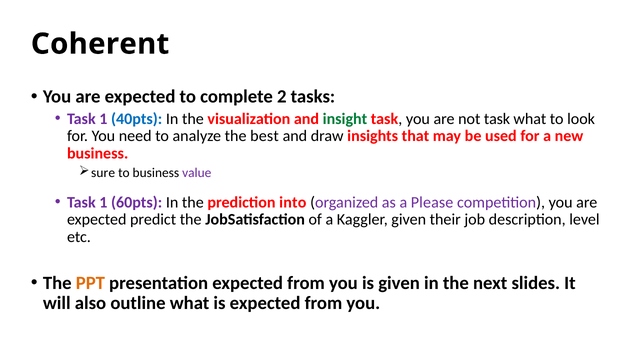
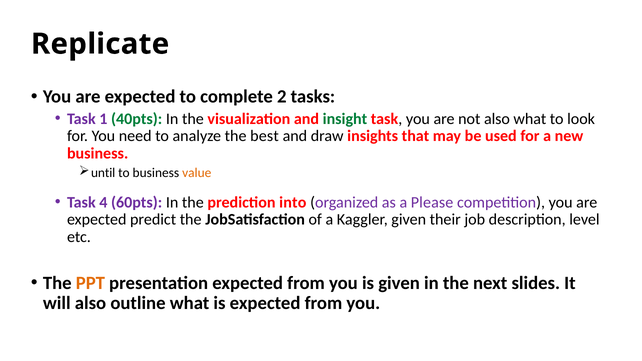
Coherent: Coherent -> Replicate (100, 44)
40pts colour: blue -> green (137, 119)
not task: task -> also (497, 119)
sure: sure -> until (103, 173)
value colour: purple -> orange (197, 173)
1: 1 -> 4 (103, 202)
